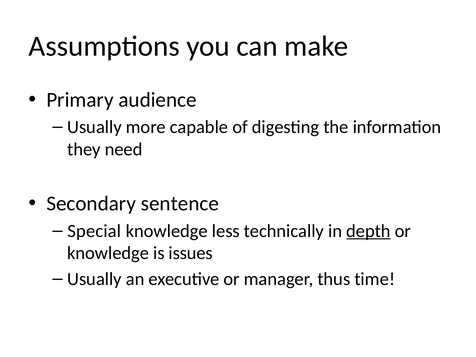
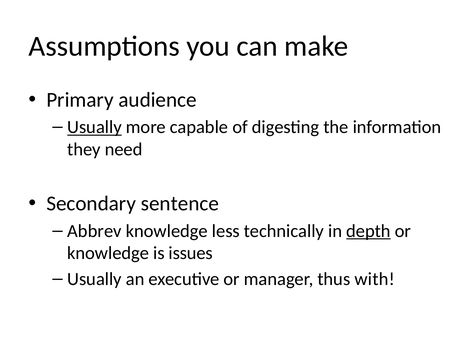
Usually underline: none -> present (94, 127)
Special: Special -> Abbrev (94, 231)
time: time -> with (375, 279)
